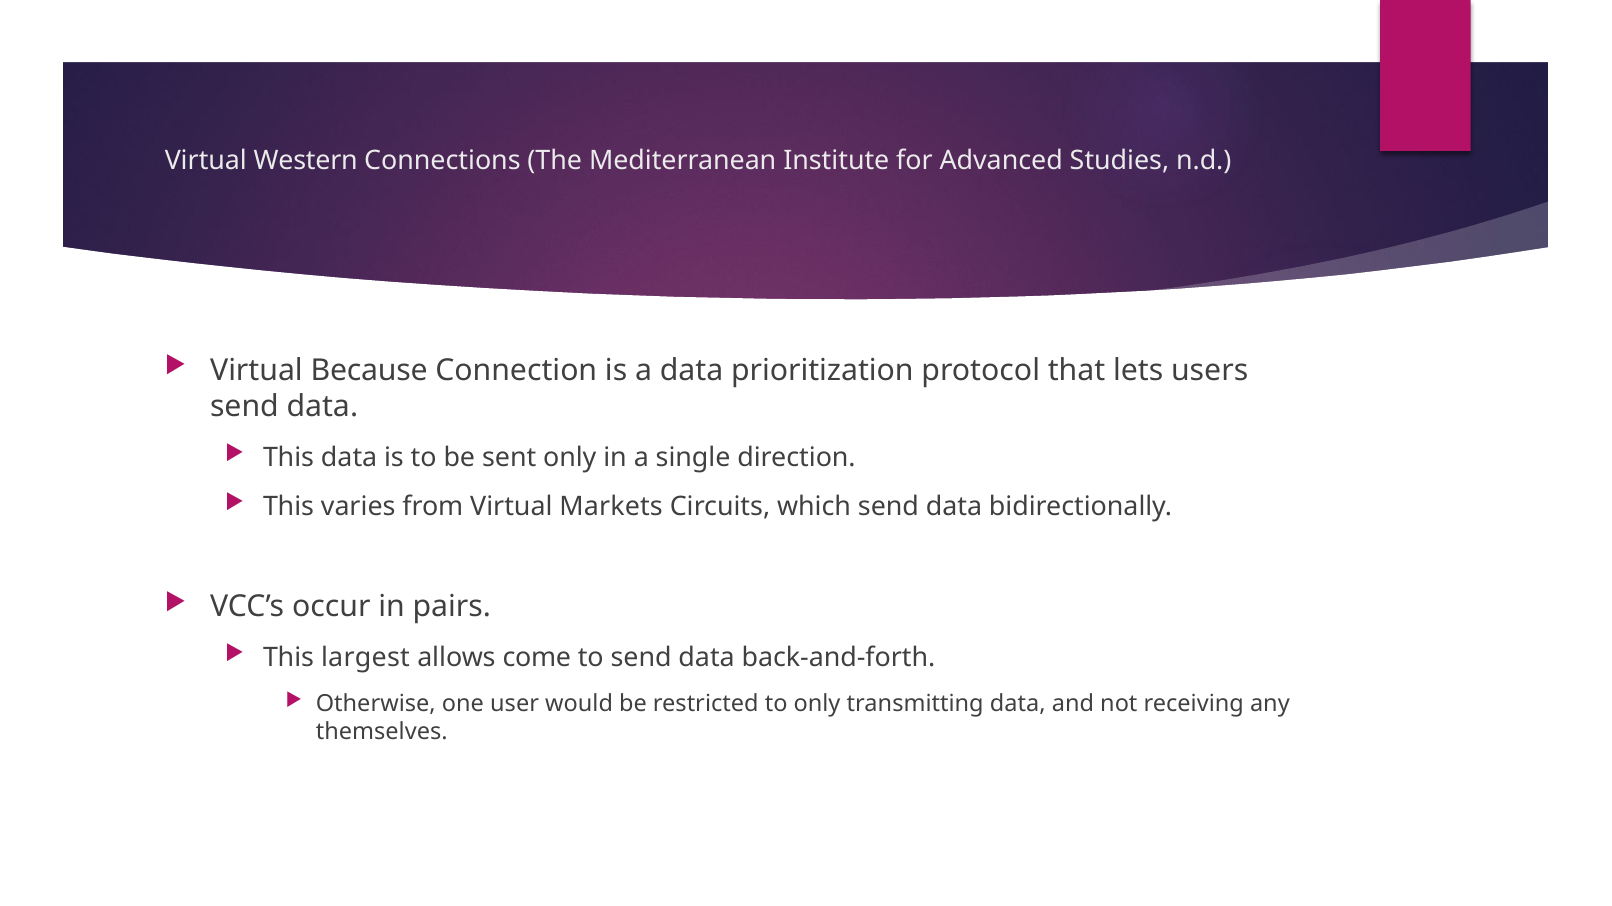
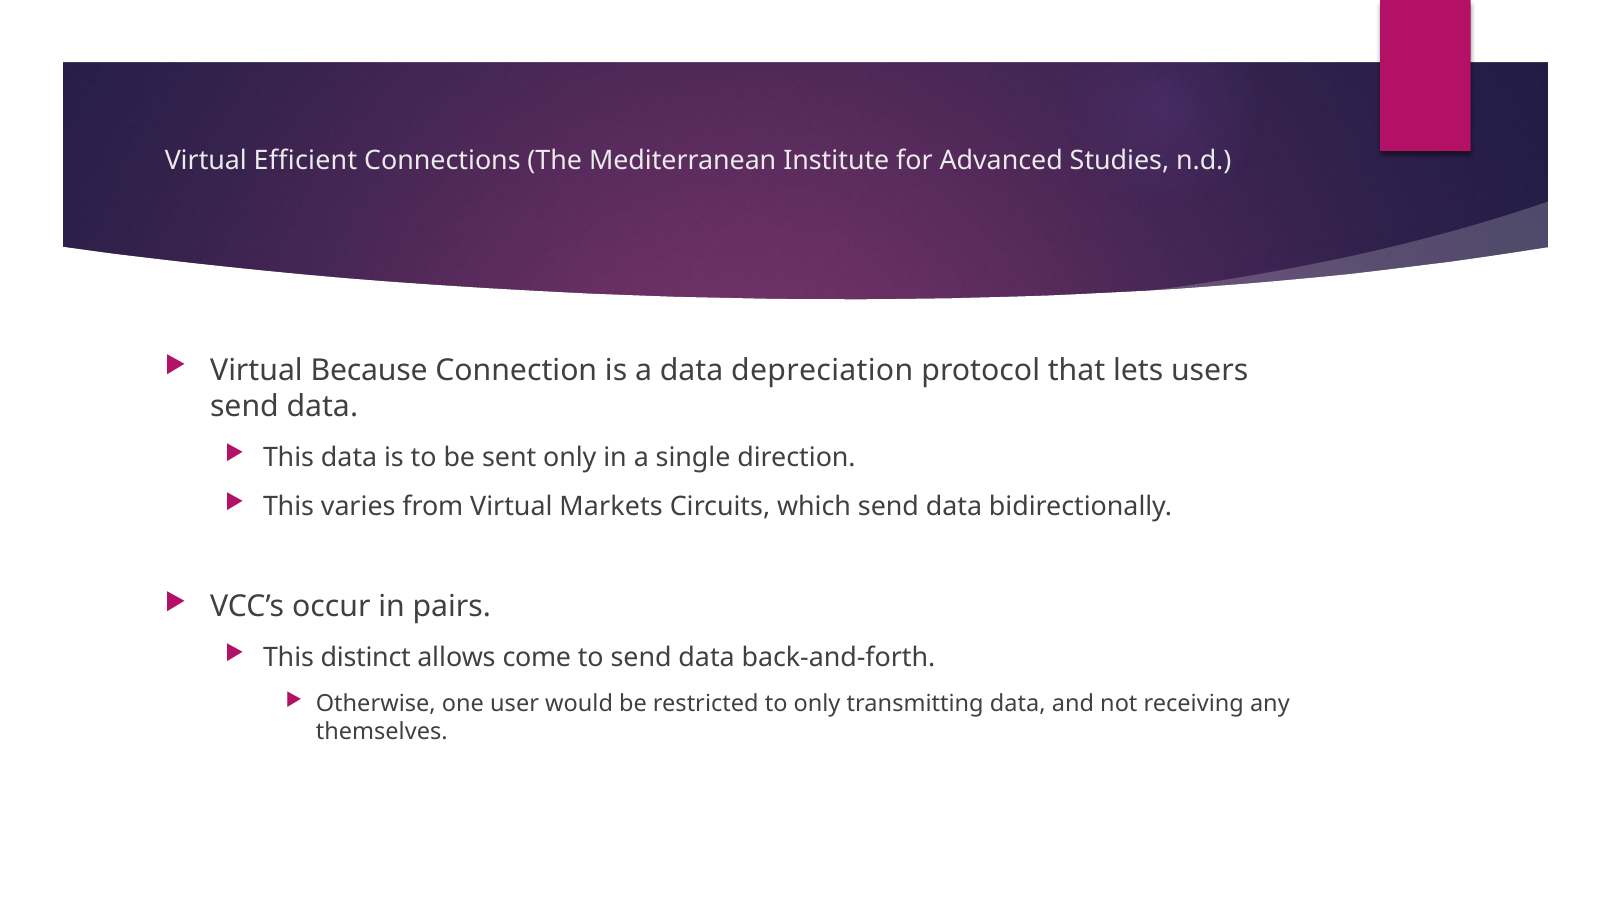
Western: Western -> Efficient (305, 161)
prioritization: prioritization -> depreciation (822, 371)
largest: largest -> distinct (366, 658)
